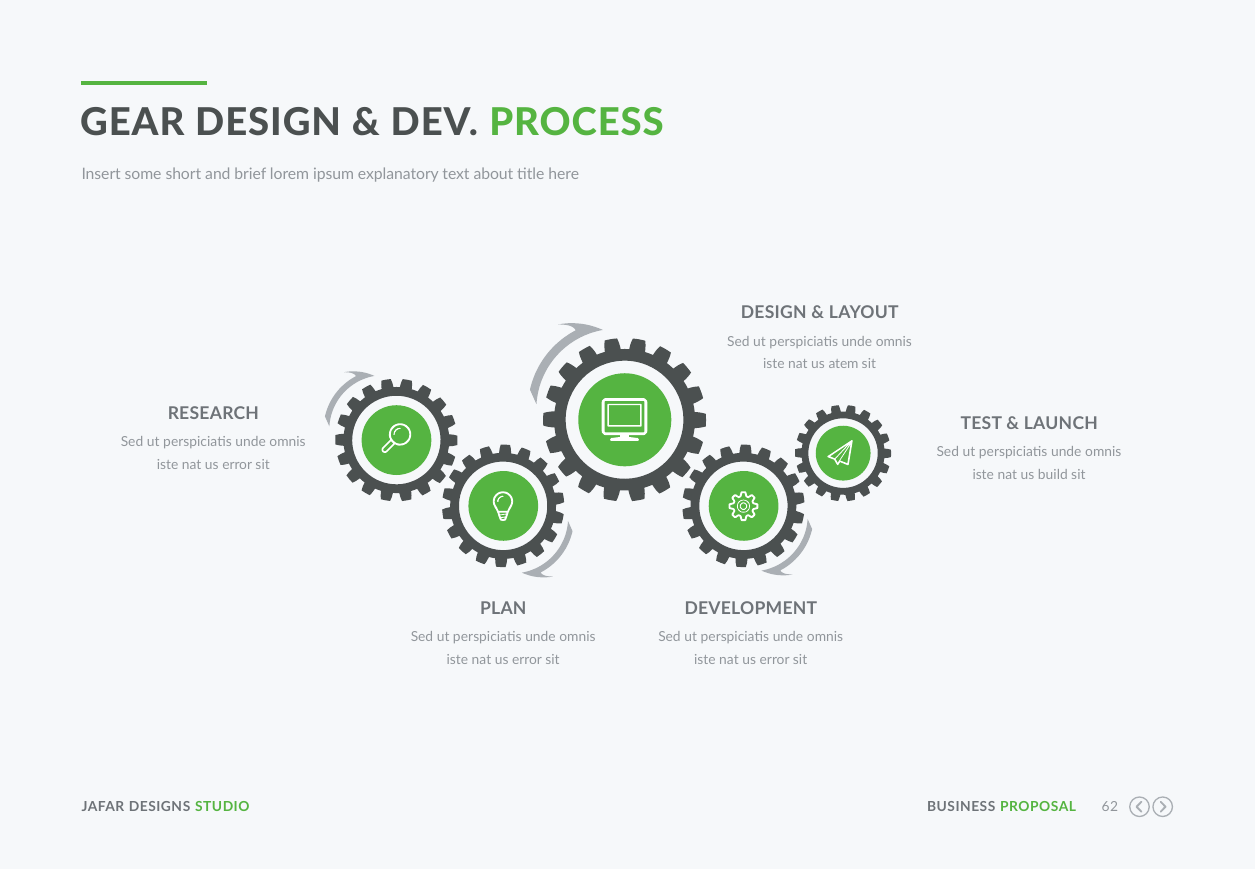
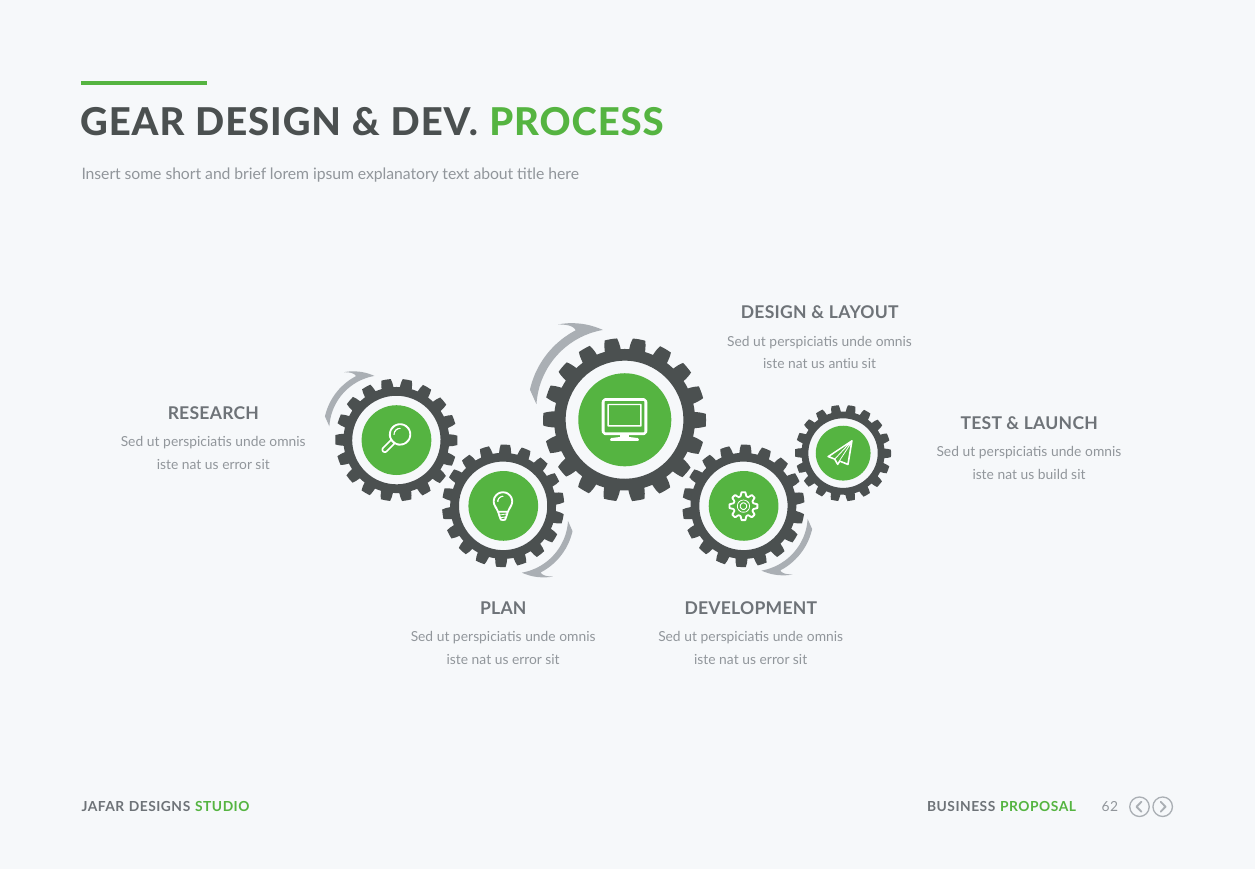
atem: atem -> antiu (844, 364)
